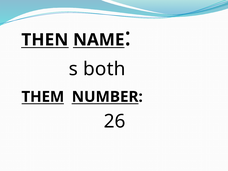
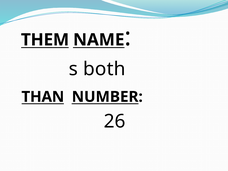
THEN: THEN -> THEM (45, 40)
THEM: THEM -> THAN (43, 97)
